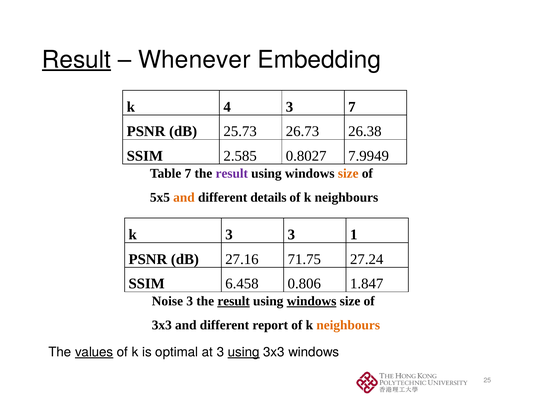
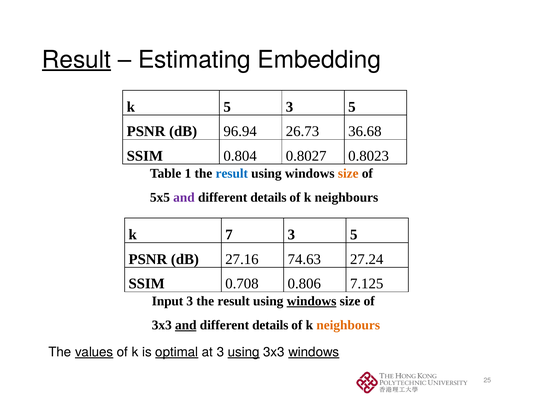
Whenever: Whenever -> Estimating (194, 60)
k 4: 4 -> 5 (227, 107)
7: 7 -> 5 (352, 107)
25.73: 25.73 -> 96.94 (240, 132)
26.38: 26.38 -> 36.68 (365, 132)
2.585: 2.585 -> 0.804 (240, 156)
7.9949: 7.9949 -> 0.8023 (369, 156)
Table 7: 7 -> 1 (188, 174)
result colour: purple -> blue (232, 174)
and colour: orange -> purple (184, 198)
k 3: 3 -> 7 (229, 235)
1: 1 -> 5 (354, 235)
71.75: 71.75 -> 74.63 (304, 260)
6.458: 6.458 -> 0.708 (242, 284)
1.847: 1.847 -> 7.125 (367, 284)
Noise: Noise -> Input (167, 302)
result underline: present -> none (234, 302)
and underline: none -> present (186, 326)
report: report -> details (270, 326)
optimal underline: none -> present (177, 353)
windows underline: none -> present (314, 353)
